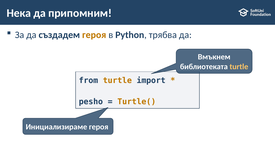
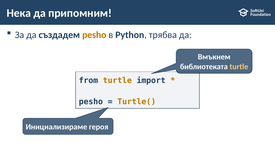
създадем героя: героя -> pesho (94, 35)
